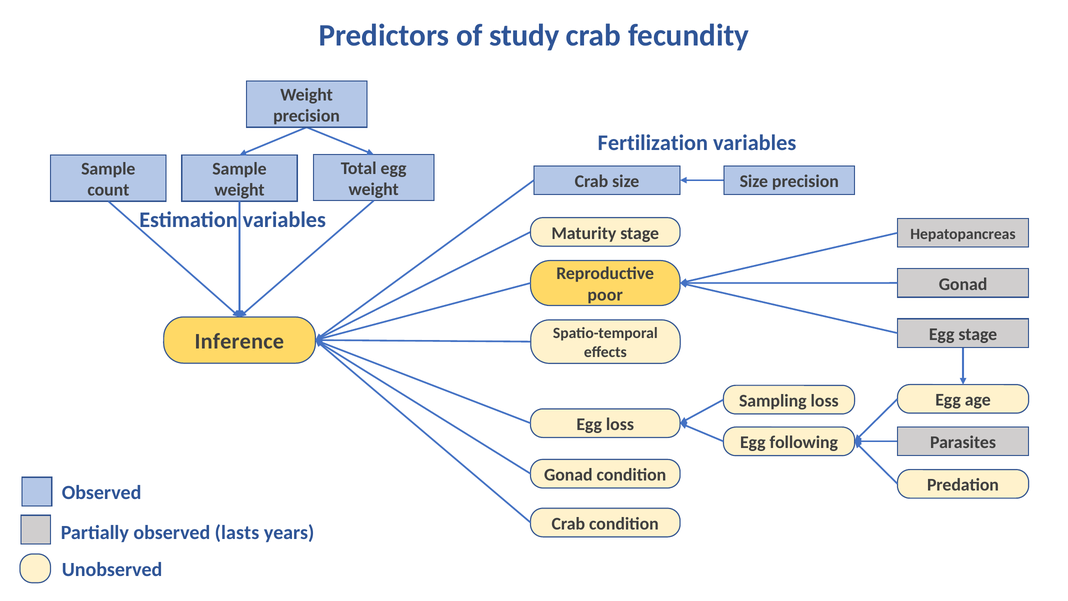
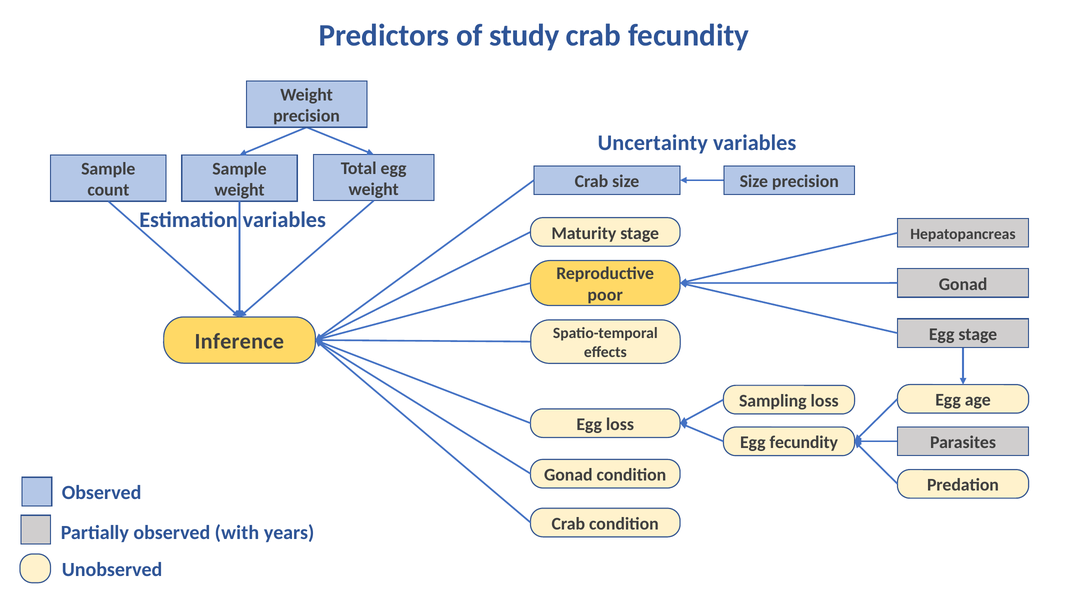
Fertilization: Fertilization -> Uncertainty (653, 143)
Egg following: following -> fecundity (804, 442)
lasts: lasts -> with (237, 532)
